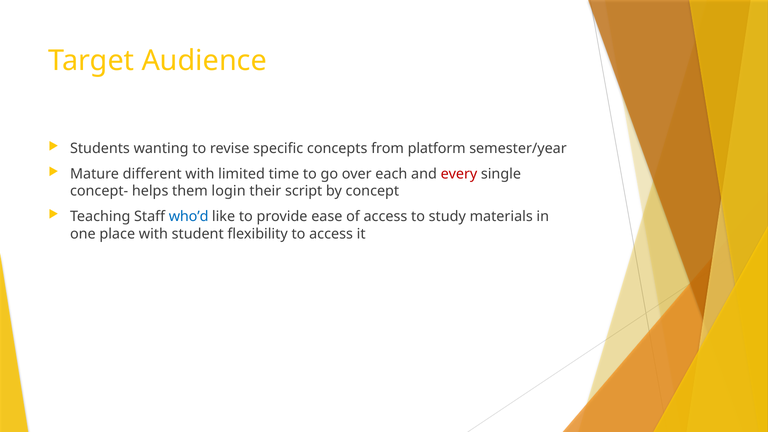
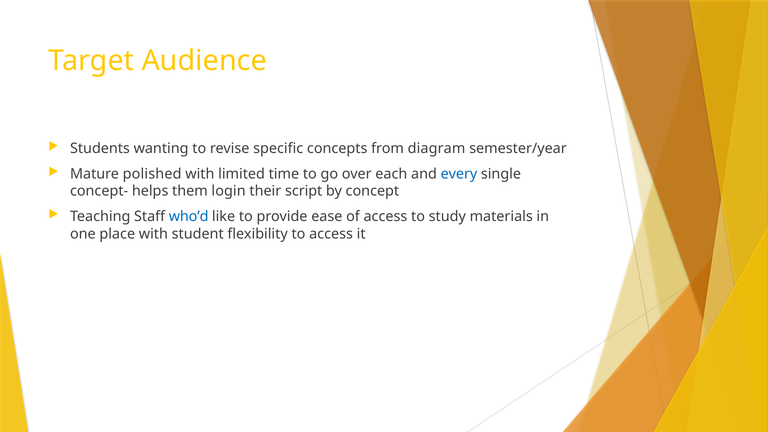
platform: platform -> diagram (437, 149)
different: different -> polished (152, 174)
every colour: red -> blue (459, 174)
